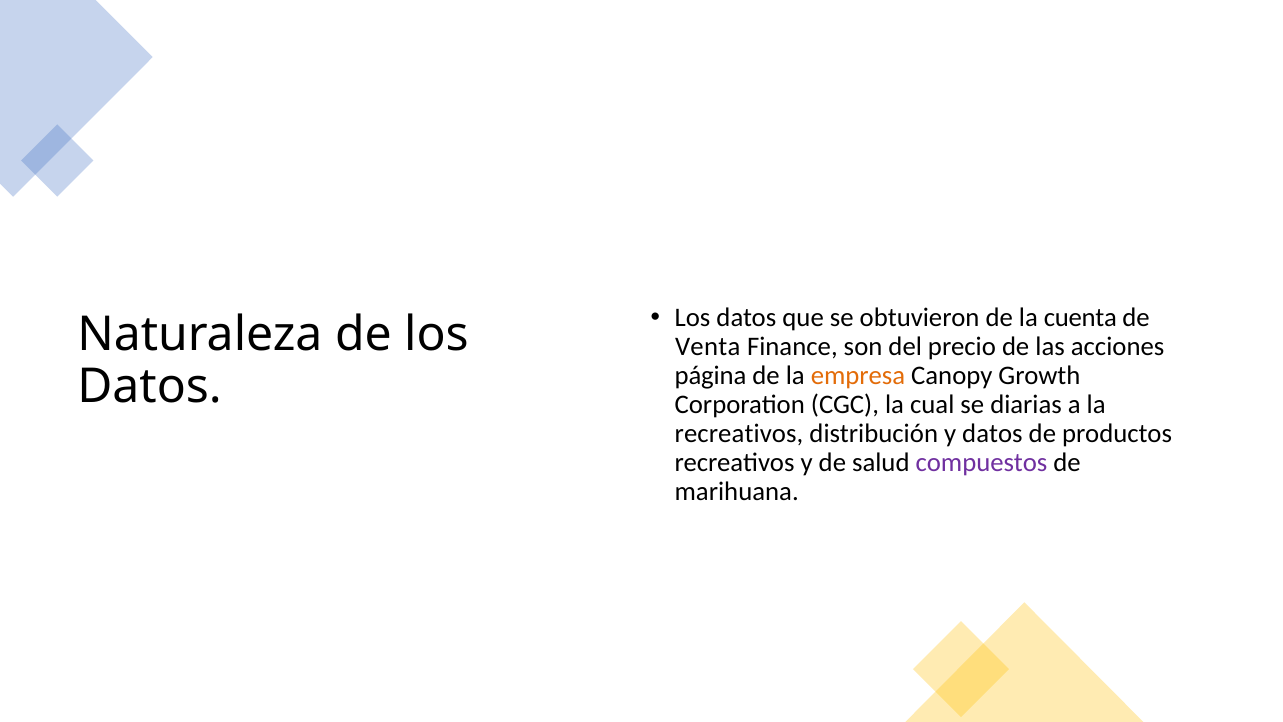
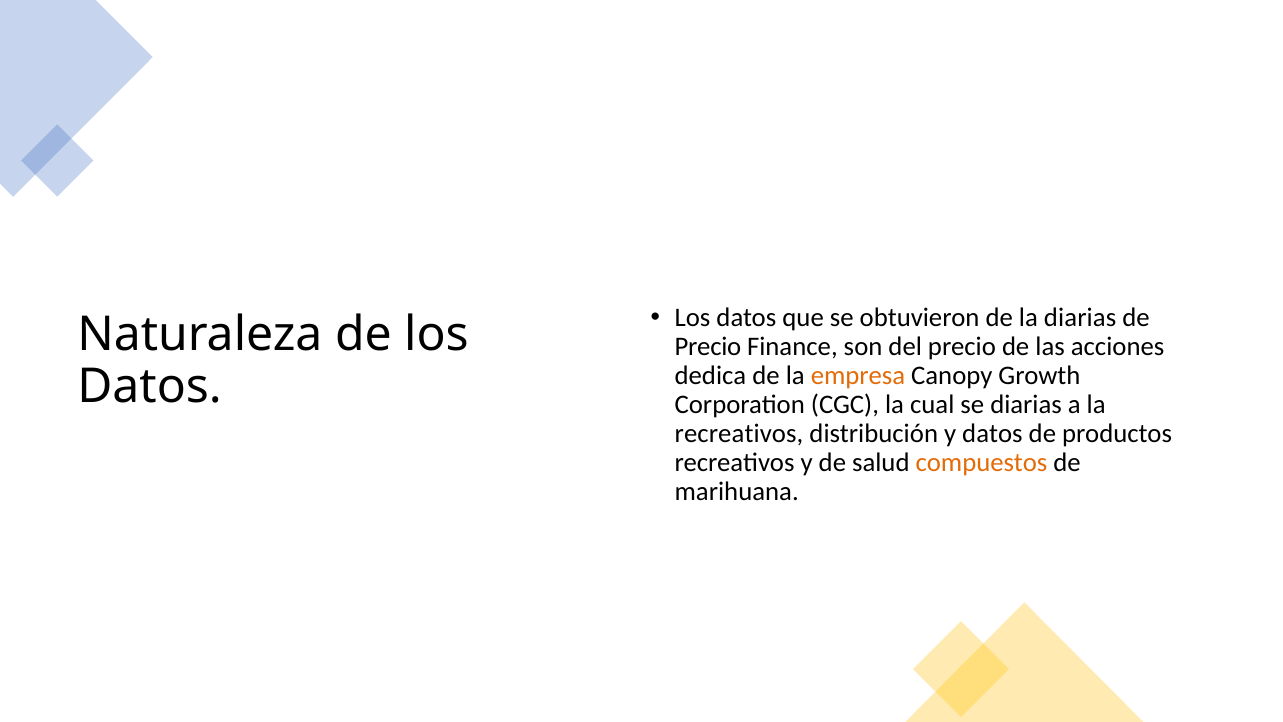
la cuenta: cuenta -> diarias (1080, 318)
Venta: Venta -> Precio (708, 347)
página: página -> dedica (710, 376)
compuestos colour: purple -> orange (982, 462)
